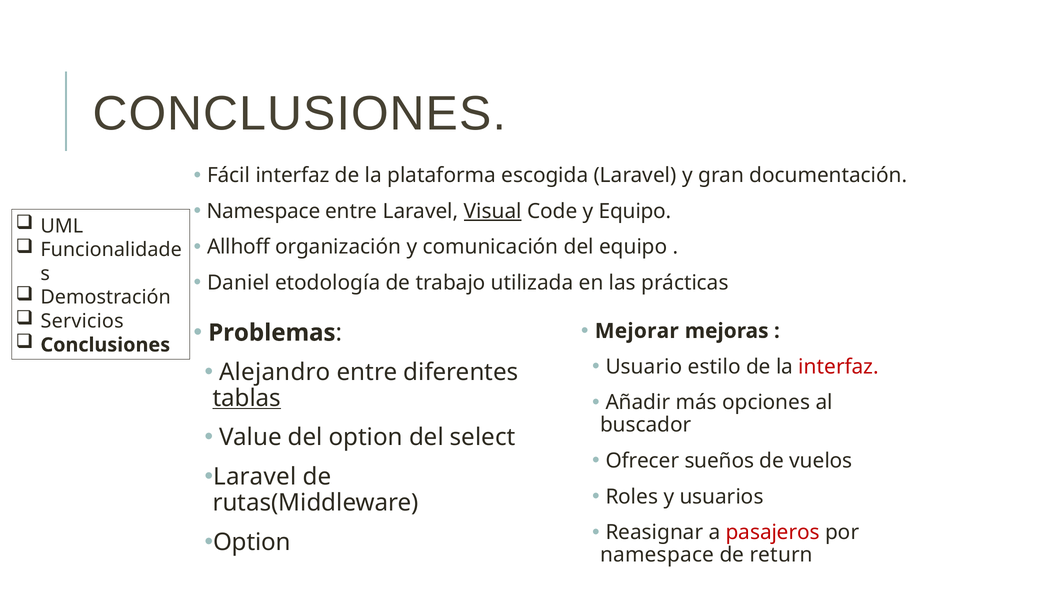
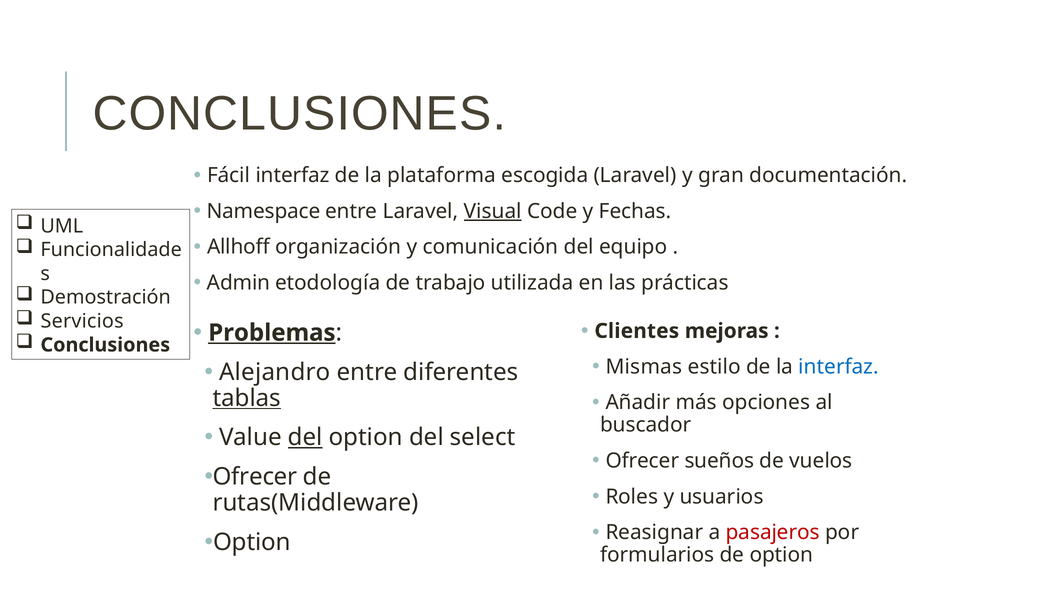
y Equipo: Equipo -> Fechas (635, 211)
Daniel: Daniel -> Admin (239, 283)
Mejorar: Mejorar -> Clientes (637, 331)
Problemas underline: none -> present (272, 333)
Usuario: Usuario -> Mismas (644, 367)
interfaz colour: red -> blue (839, 367)
del underline: none -> present (305, 437)
Laravel: Laravel -> Ofrecer (255, 477)
namespace: namespace -> formularios (657, 555)
de return: return -> option (781, 555)
